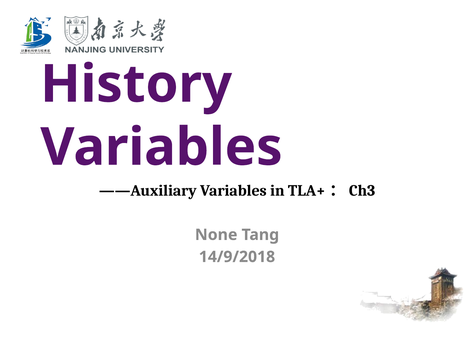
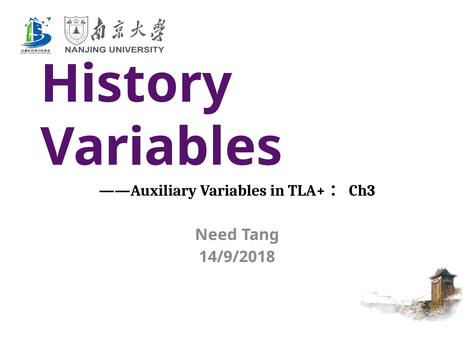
None: None -> Need (216, 235)
